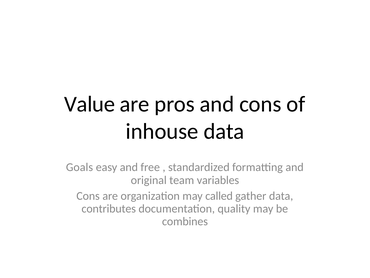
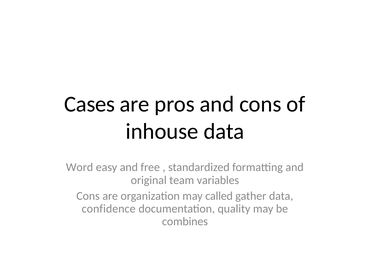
Value: Value -> Cases (90, 104)
Goals: Goals -> Word (80, 167)
contributes: contributes -> confidence (109, 208)
